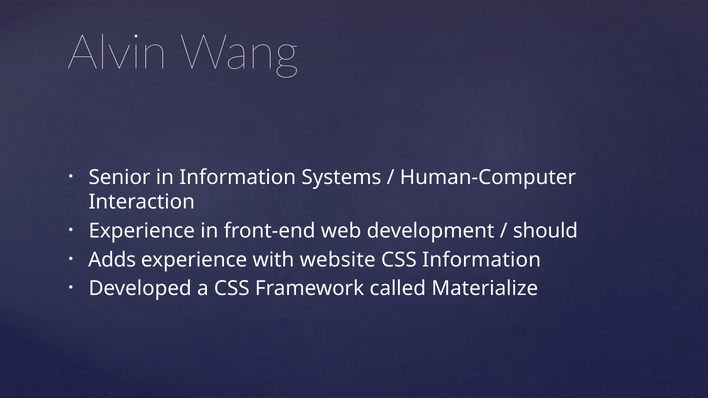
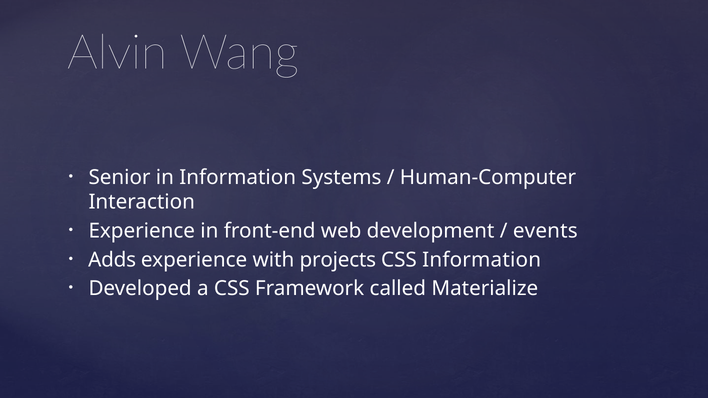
should: should -> events (545, 231)
website: website -> projects (338, 260)
